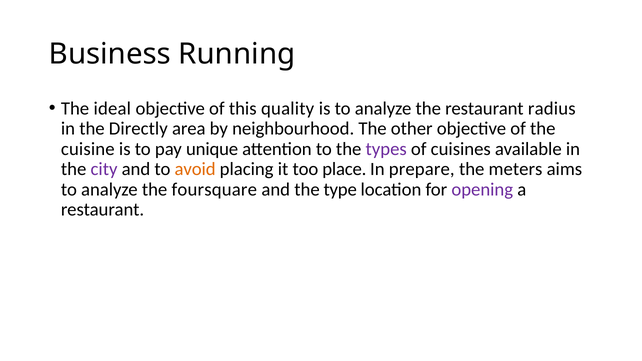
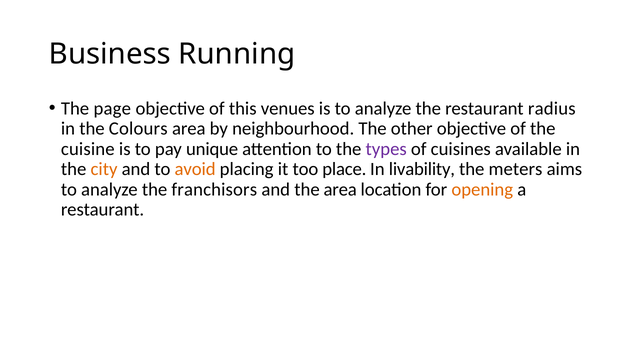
ideal: ideal -> page (112, 109)
quality: quality -> venues (288, 109)
Directly: Directly -> Colours (138, 129)
city colour: purple -> orange (104, 169)
prepare: prepare -> livability (422, 169)
foursquare: foursquare -> franchisors (214, 189)
the type: type -> area (340, 189)
opening colour: purple -> orange (482, 189)
